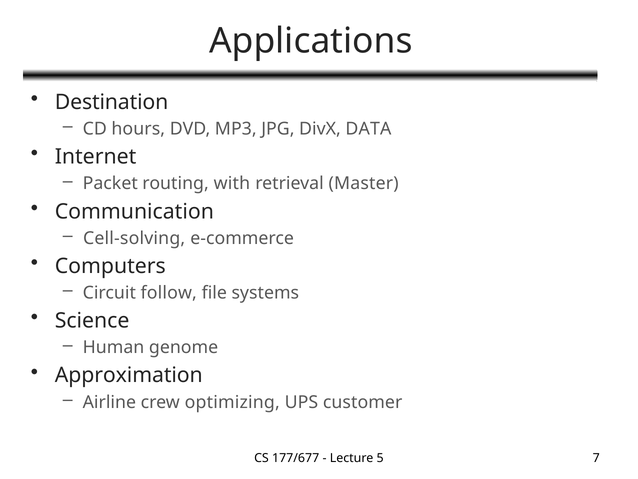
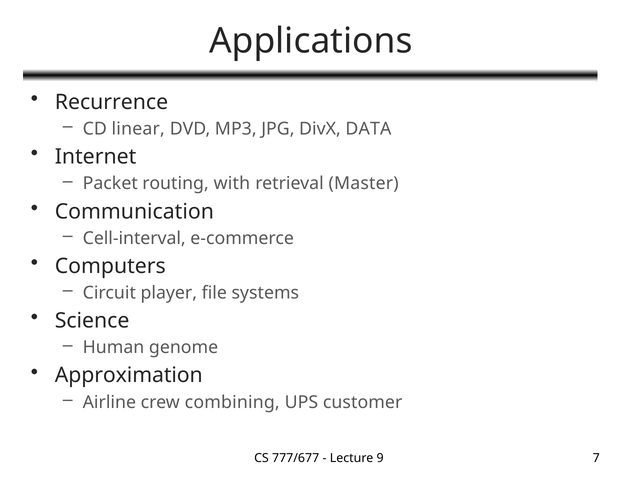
Destination: Destination -> Recurrence (111, 102)
hours: hours -> linear (138, 129)
Cell-solving: Cell-solving -> Cell-interval (134, 238)
follow: follow -> player (169, 293)
optimizing: optimizing -> combining (232, 402)
177/677: 177/677 -> 777/677 (296, 458)
5: 5 -> 9 (380, 458)
